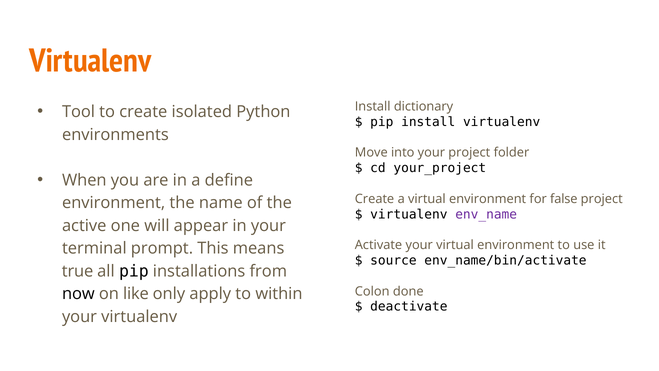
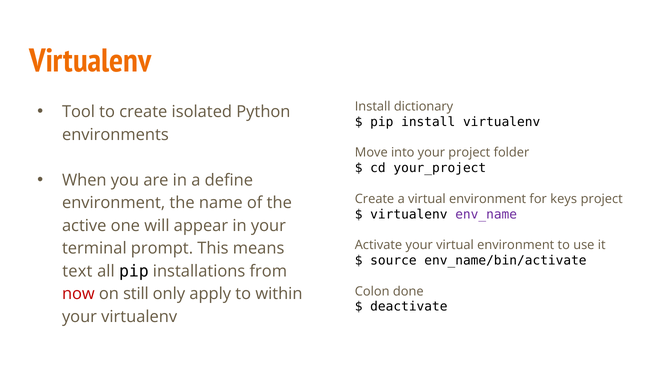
false: false -> keys (564, 199)
true: true -> text (77, 271)
now colour: black -> red (78, 294)
like: like -> still (136, 294)
